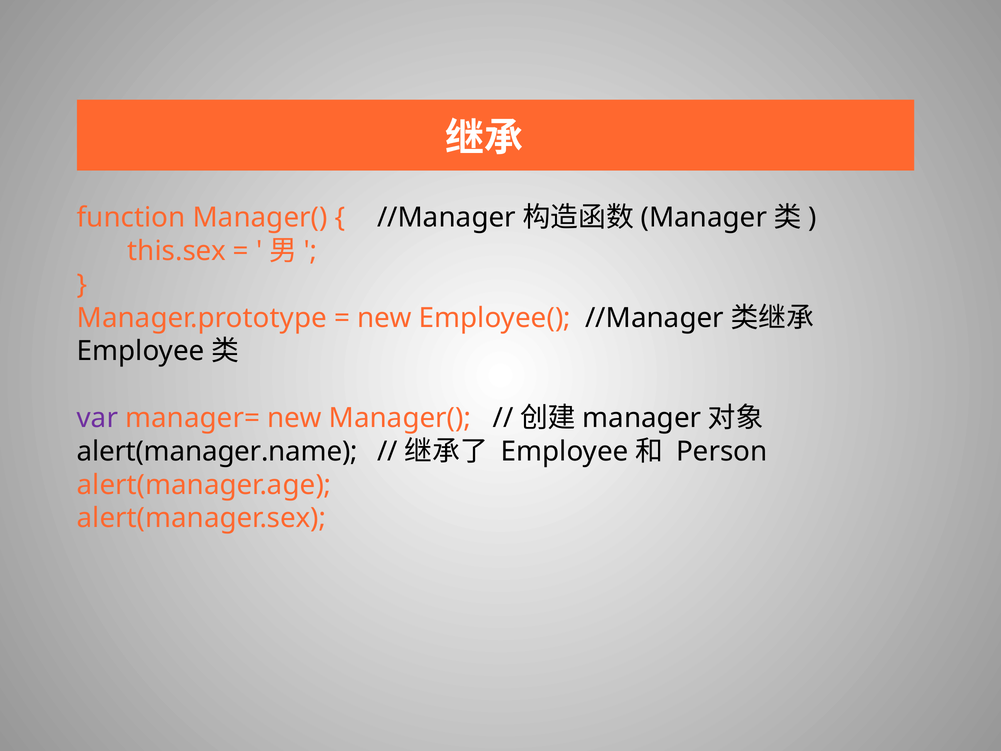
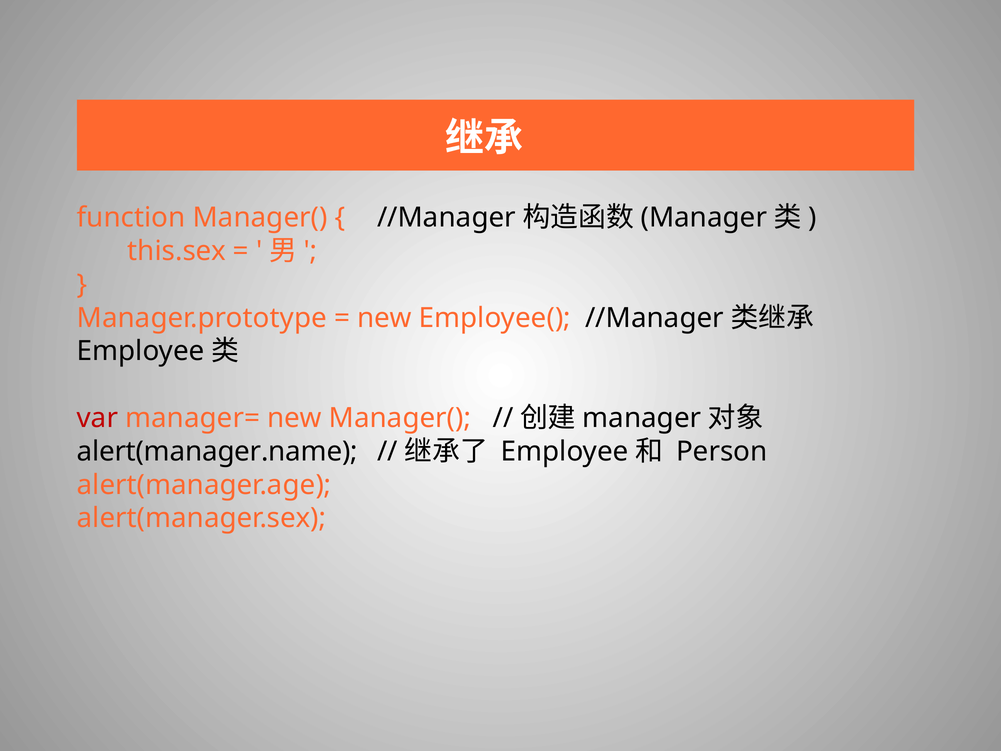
var colour: purple -> red (97, 418)
